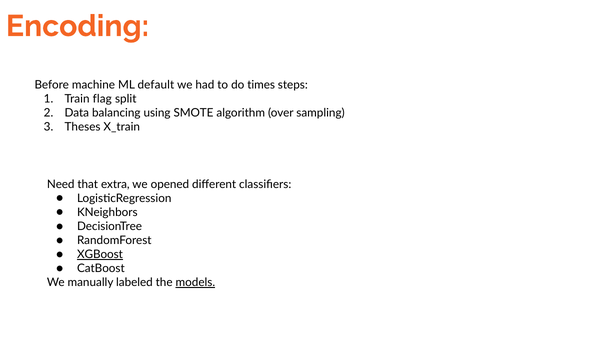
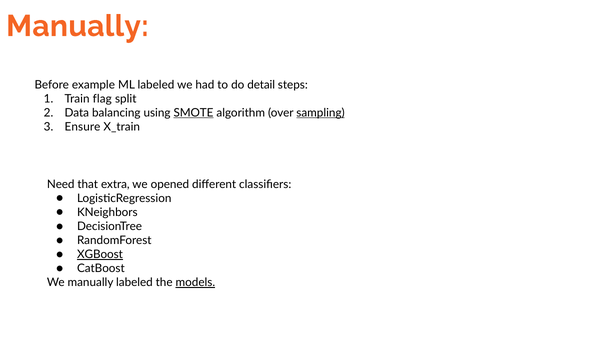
Encoding: Encoding -> Manually (77, 26)
machine: machine -> example (93, 85)
ML default: default -> labeled (156, 85)
times: times -> detail (261, 85)
SMOTE underline: none -> present (193, 113)
sampling underline: none -> present (321, 113)
Theses: Theses -> Ensure (83, 127)
